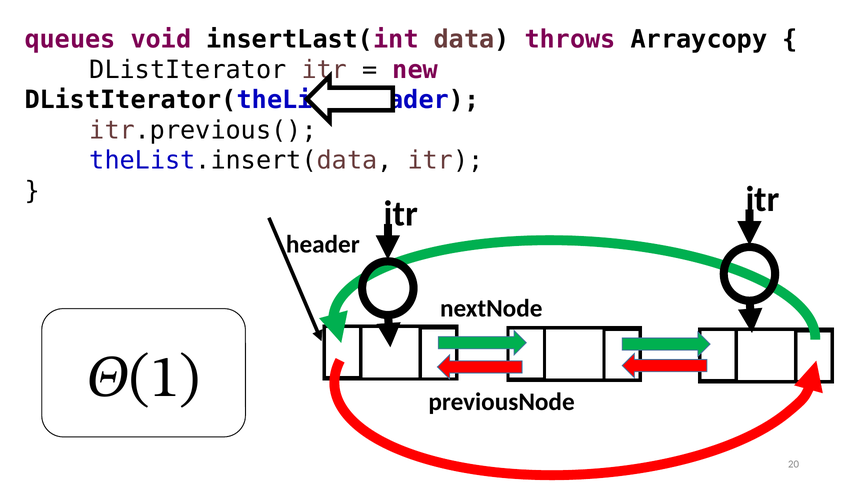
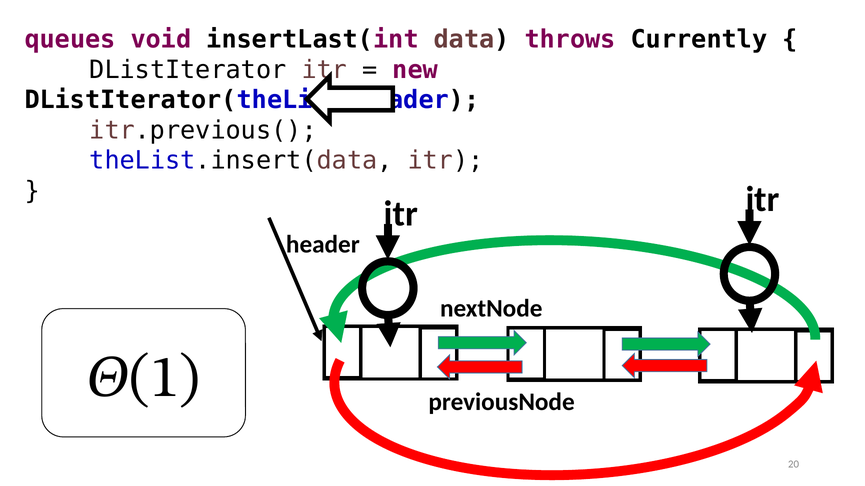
Arraycopy: Arraycopy -> Currently (699, 40)
